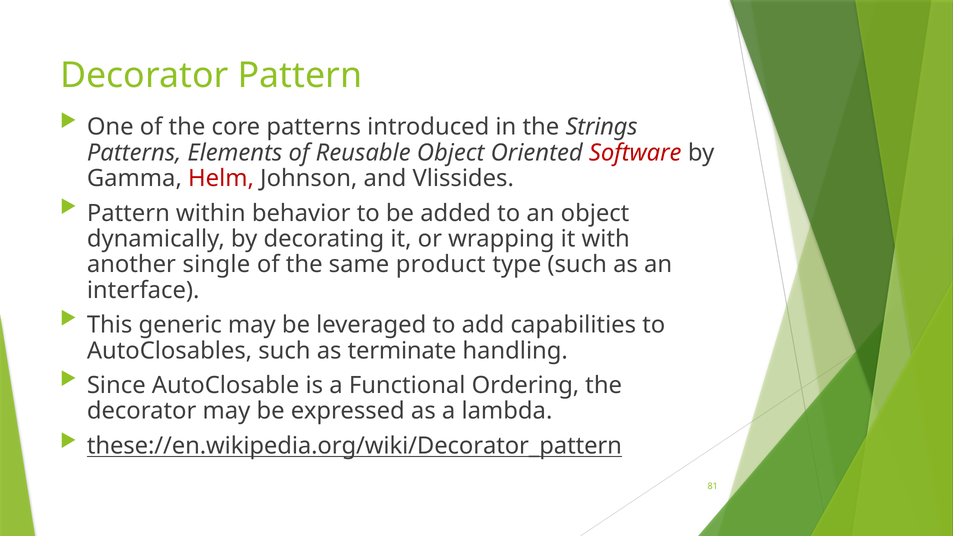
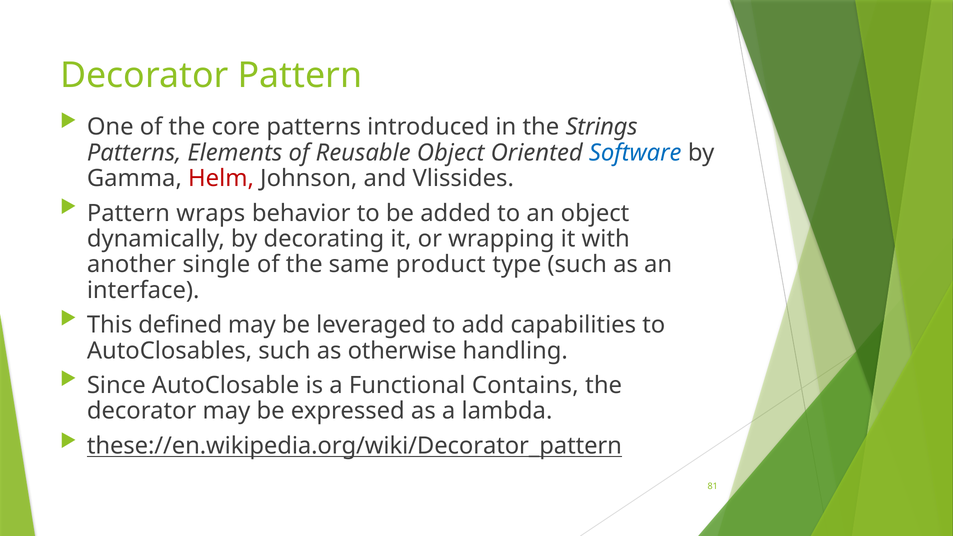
Software colour: red -> blue (635, 153)
within: within -> wraps (211, 213)
generic: generic -> defined (180, 325)
terminate: terminate -> otherwise (402, 351)
Ordering: Ordering -> Contains (525, 385)
